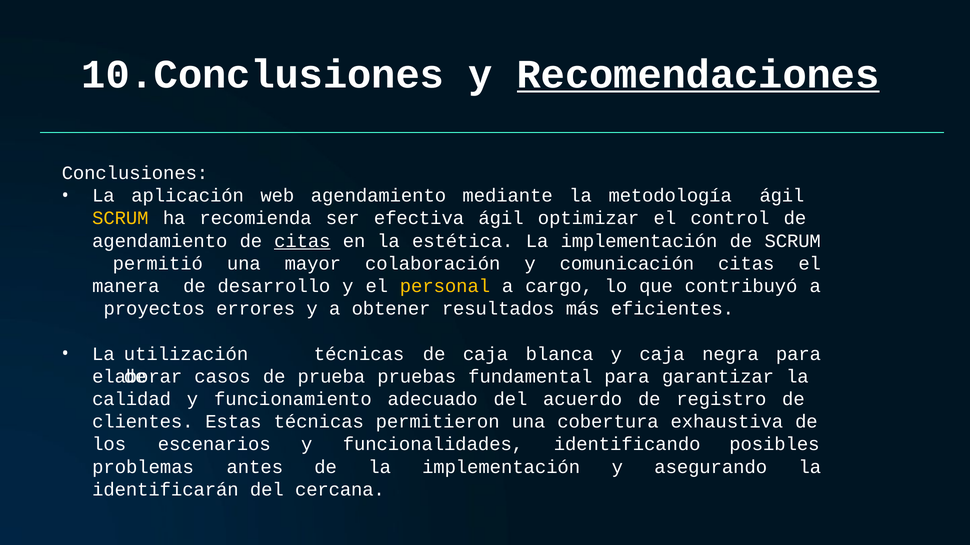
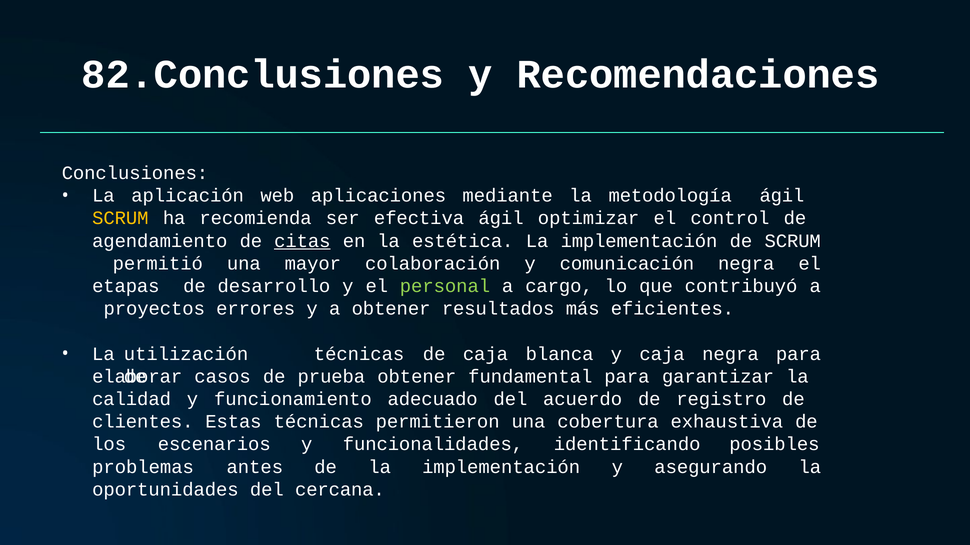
10.Conclusiones: 10.Conclusiones -> 82.Conclusiones (263, 74)
Recomendaciones underline: present -> none (698, 74)
web agendamiento: agendamiento -> aplicaciones (378, 196)
comunicación citas: citas -> negra (746, 264)
manera: manera -> etapas (126, 286)
personal colour: yellow -> light green (445, 286)
prueba pruebas: pruebas -> obtener (417, 377)
identificarán: identificarán -> oportunidades (165, 490)
